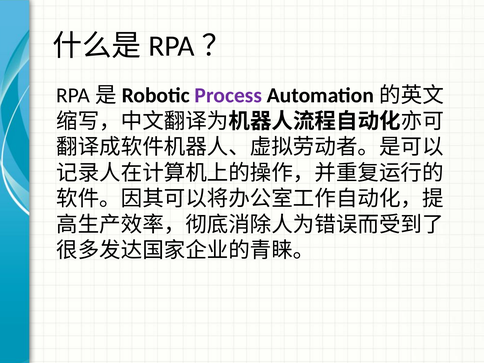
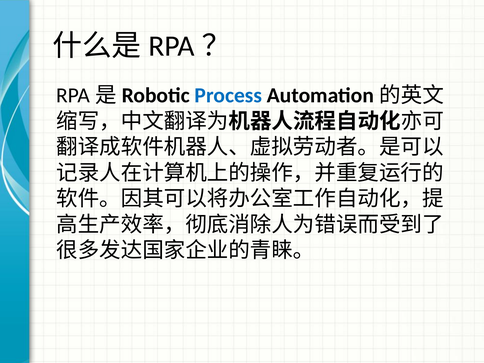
Process colour: purple -> blue (228, 95)
